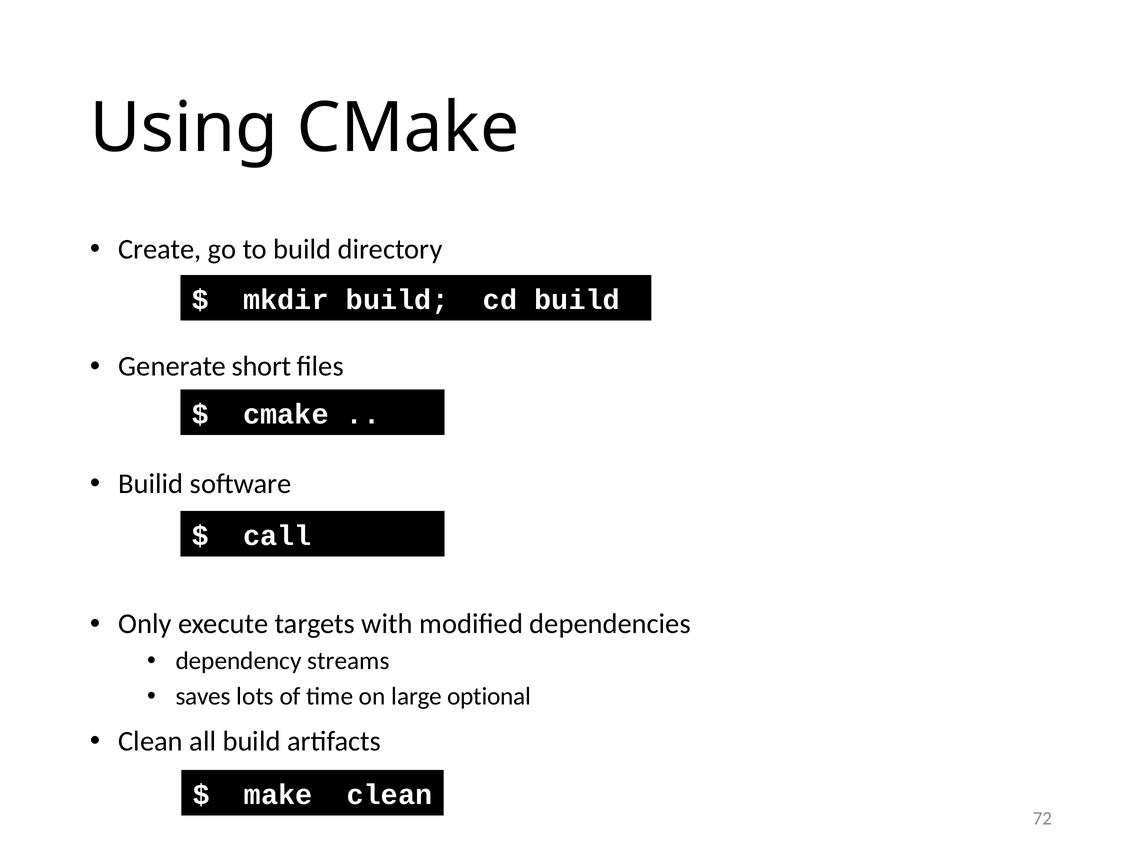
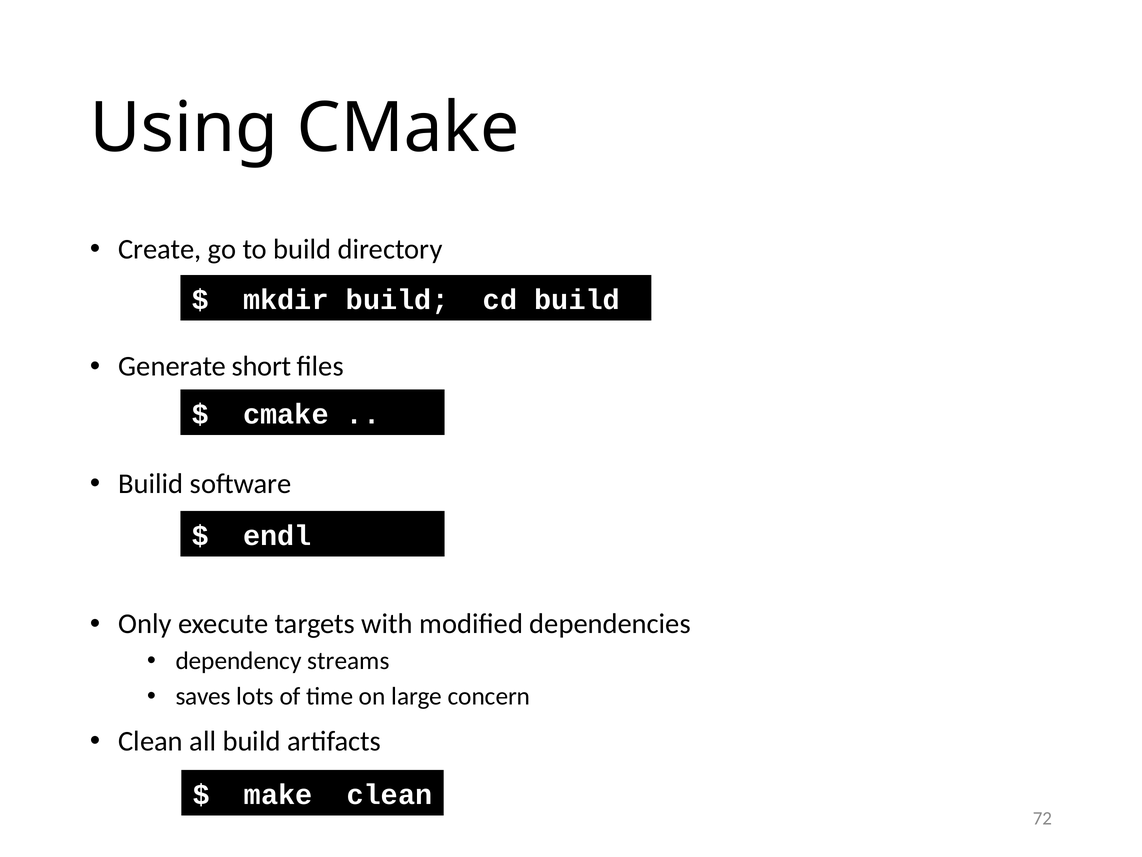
call: call -> endl (277, 535)
optional: optional -> concern (489, 696)
